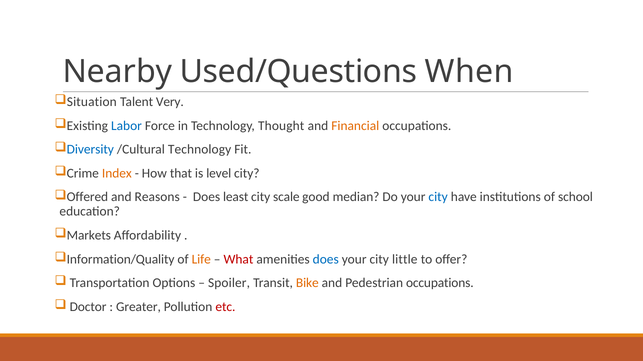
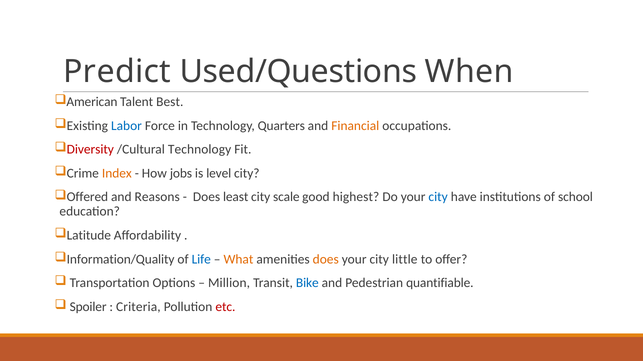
Nearby: Nearby -> Predict (117, 72)
Situation: Situation -> American (92, 102)
Very: Very -> Best (170, 102)
Thought: Thought -> Quarters (281, 126)
Diversity colour: blue -> red (90, 150)
that: that -> jobs (181, 174)
median: median -> highest (356, 197)
Markets: Markets -> Latitude (89, 236)
Life colour: orange -> blue (201, 260)
What colour: red -> orange (238, 260)
does colour: blue -> orange (326, 260)
Spoiler: Spoiler -> Million (229, 284)
Bike colour: orange -> blue (307, 284)
Pedestrian occupations: occupations -> quantifiable (440, 284)
Doctor: Doctor -> Spoiler (88, 307)
Greater: Greater -> Criteria (138, 307)
